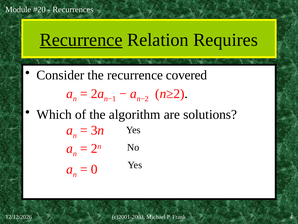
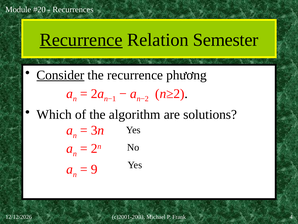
Requires: Requires -> Semester (226, 40)
Consider underline: none -> present (60, 75)
covered: covered -> phương (186, 75)
0: 0 -> 9 (94, 169)
